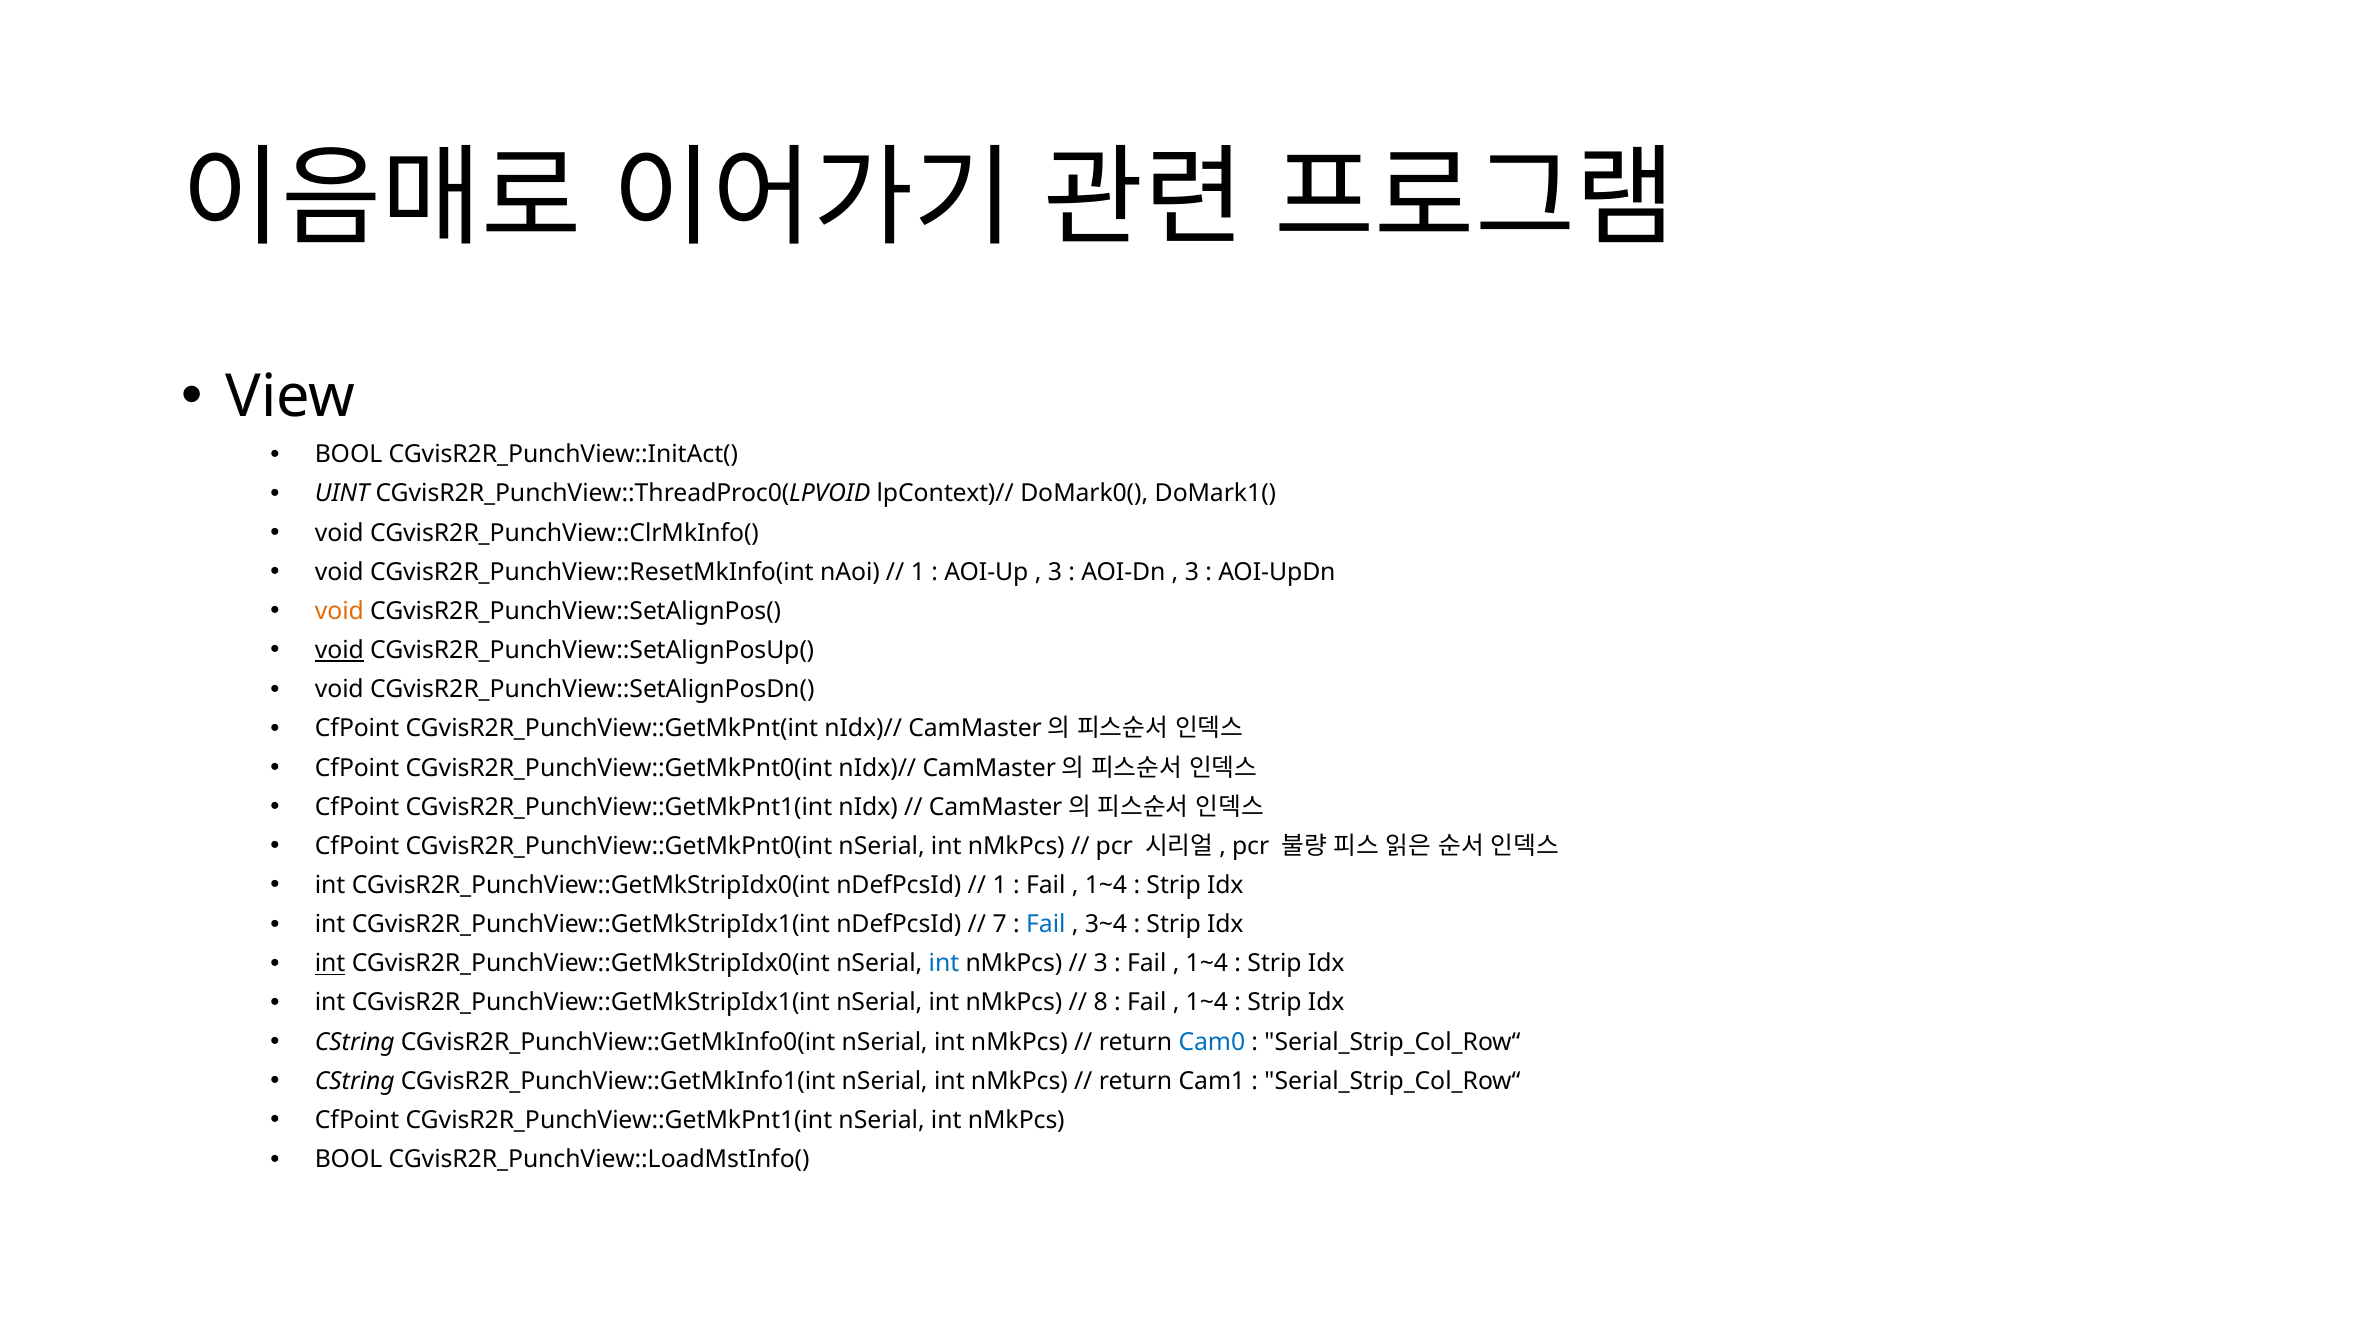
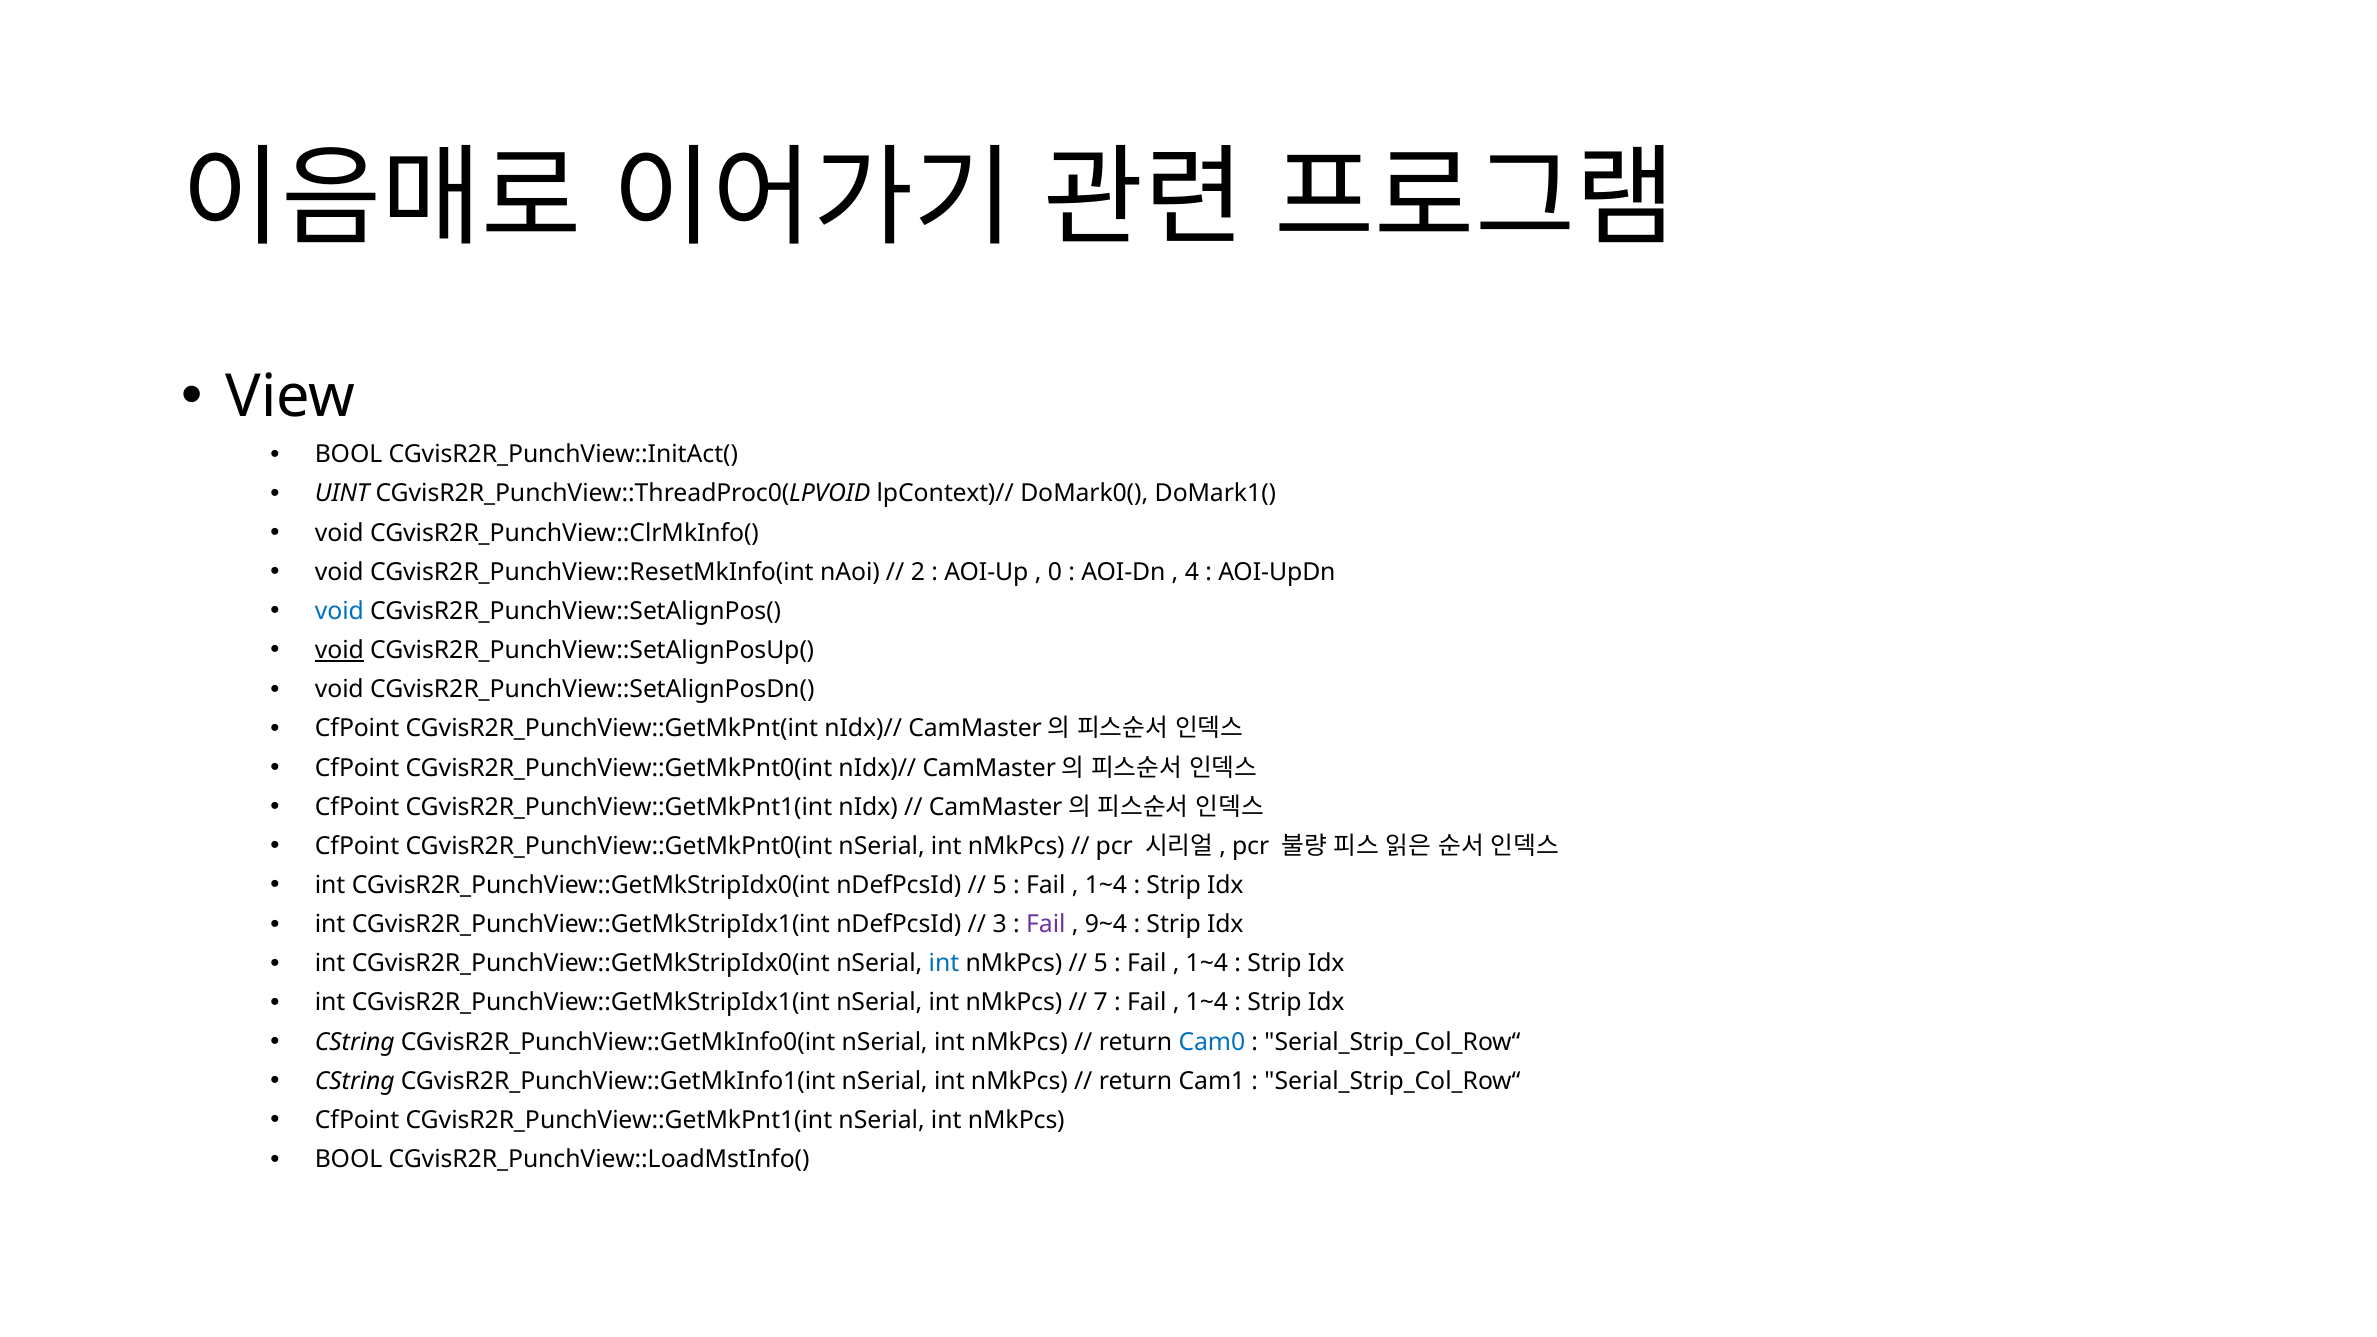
1: 1 -> 2 (918, 572)
3: 3 -> 0 (1055, 572)
3: 3 -> 4 (1192, 572)
void colour: orange -> blue (339, 611)
1: 1 -> 5 (1000, 885)
7: 7 -> 3 (1000, 925)
Fail colour: blue -> purple (1046, 925)
3~4: 3~4 -> 9~4 (1106, 925)
int underline: present -> none (330, 964)
3: 3 -> 5 (1101, 964)
8: 8 -> 7 (1101, 1003)
